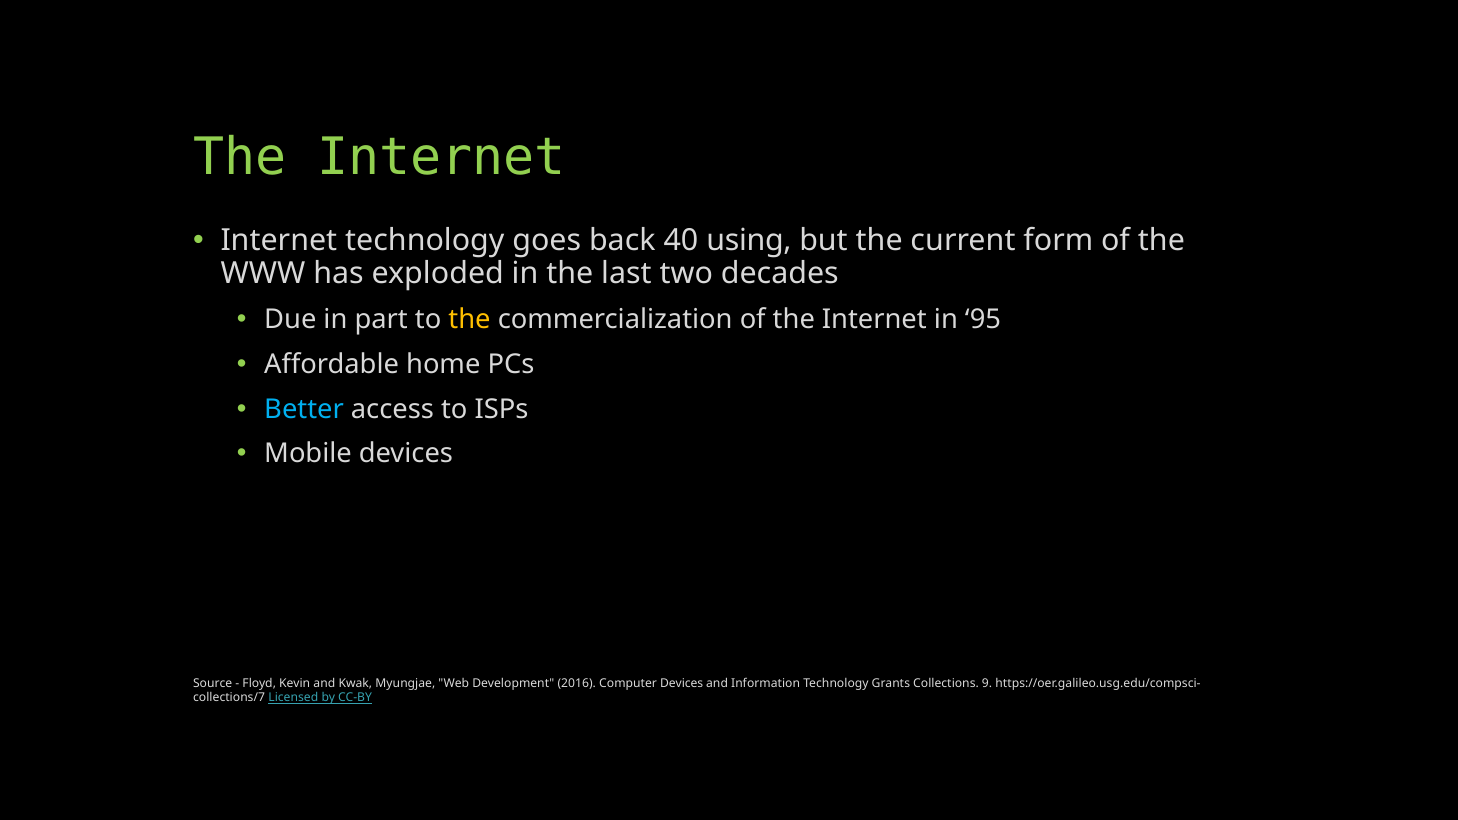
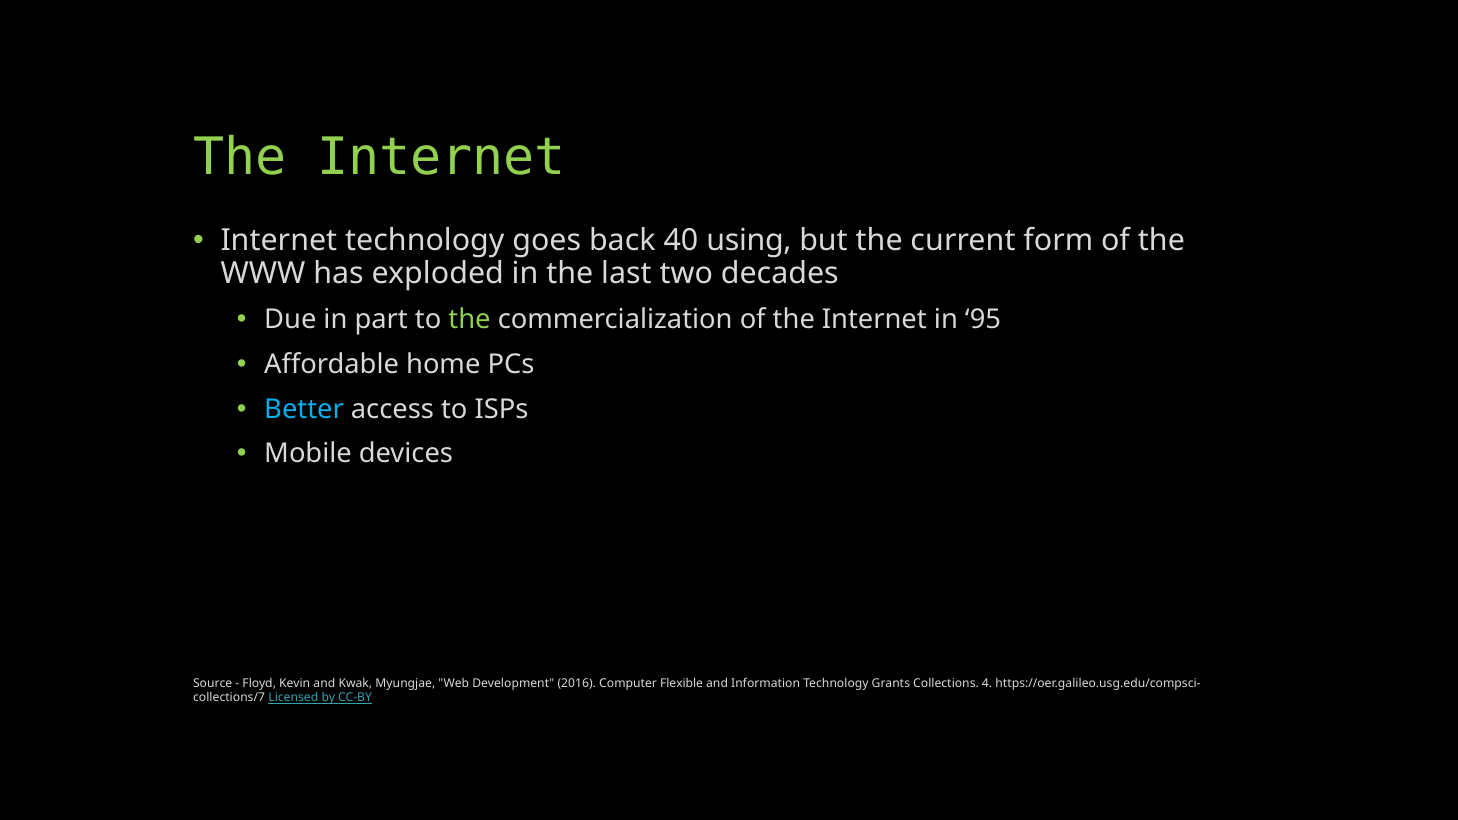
the colour: yellow -> light green (470, 320)
Computer Devices: Devices -> Flexible (682, 683)
9: 9 -> 4 (987, 683)
